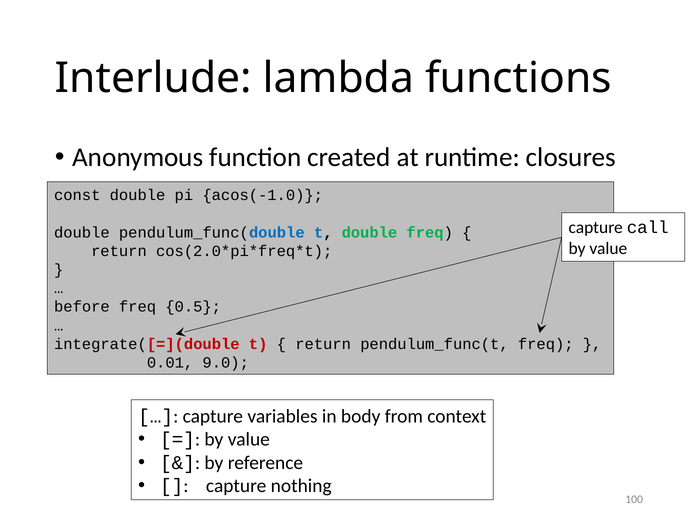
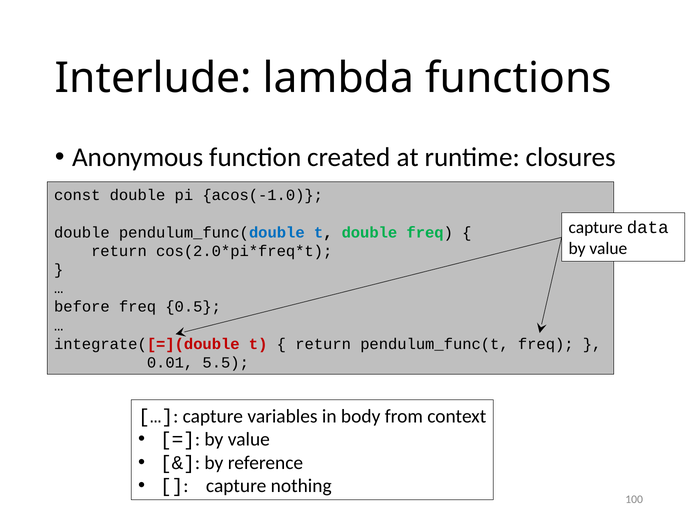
call: call -> data (648, 228)
9.0: 9.0 -> 5.5 (226, 363)
